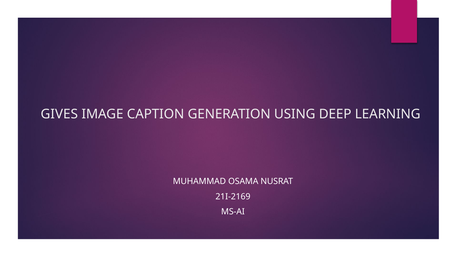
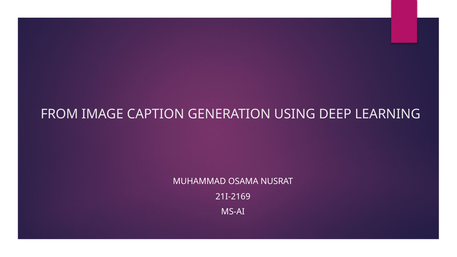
GIVES: GIVES -> FROM (59, 114)
